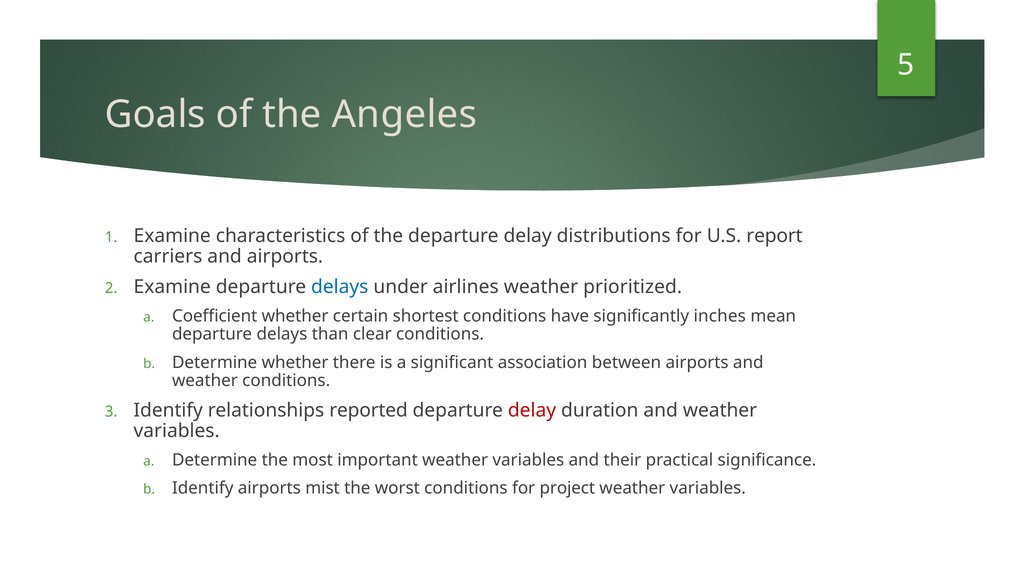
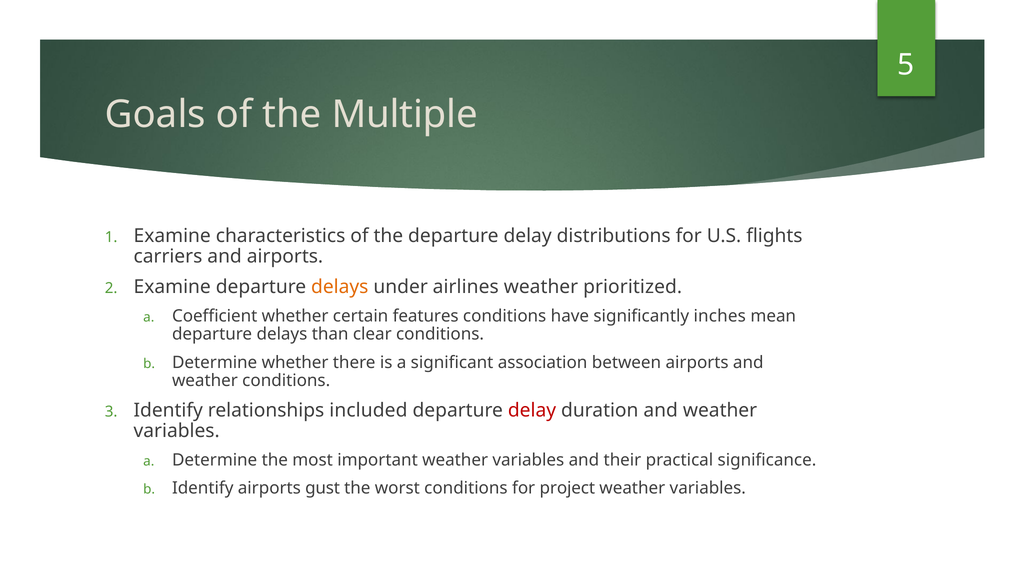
Angeles: Angeles -> Multiple (405, 114)
report: report -> flights (774, 236)
delays colour: blue -> orange (340, 287)
shortest: shortest -> features (426, 316)
reported: reported -> included (368, 410)
mist: mist -> gust (323, 488)
